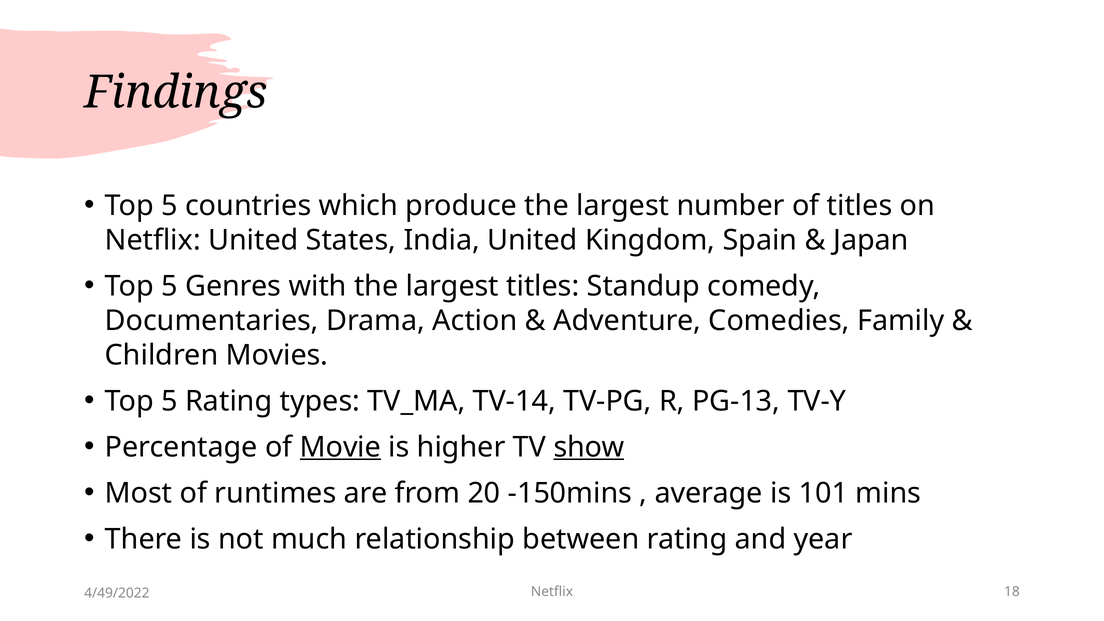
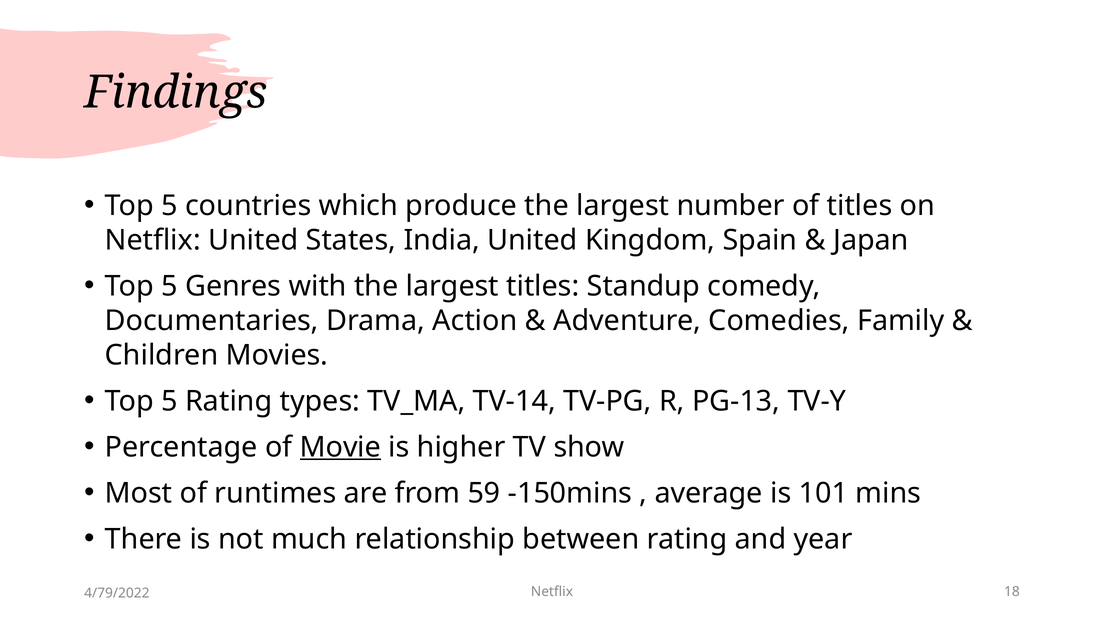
show underline: present -> none (589, 447)
20: 20 -> 59 (484, 493)
4/49/2022: 4/49/2022 -> 4/79/2022 (117, 593)
